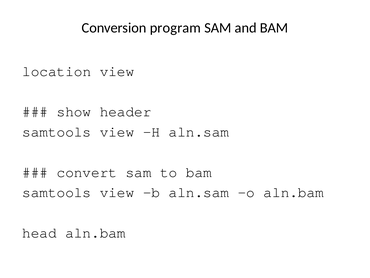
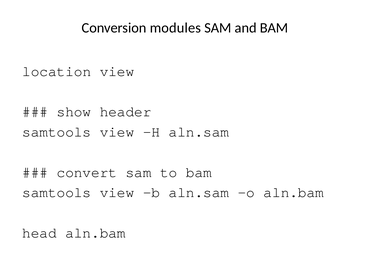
program: program -> modules (175, 28)
